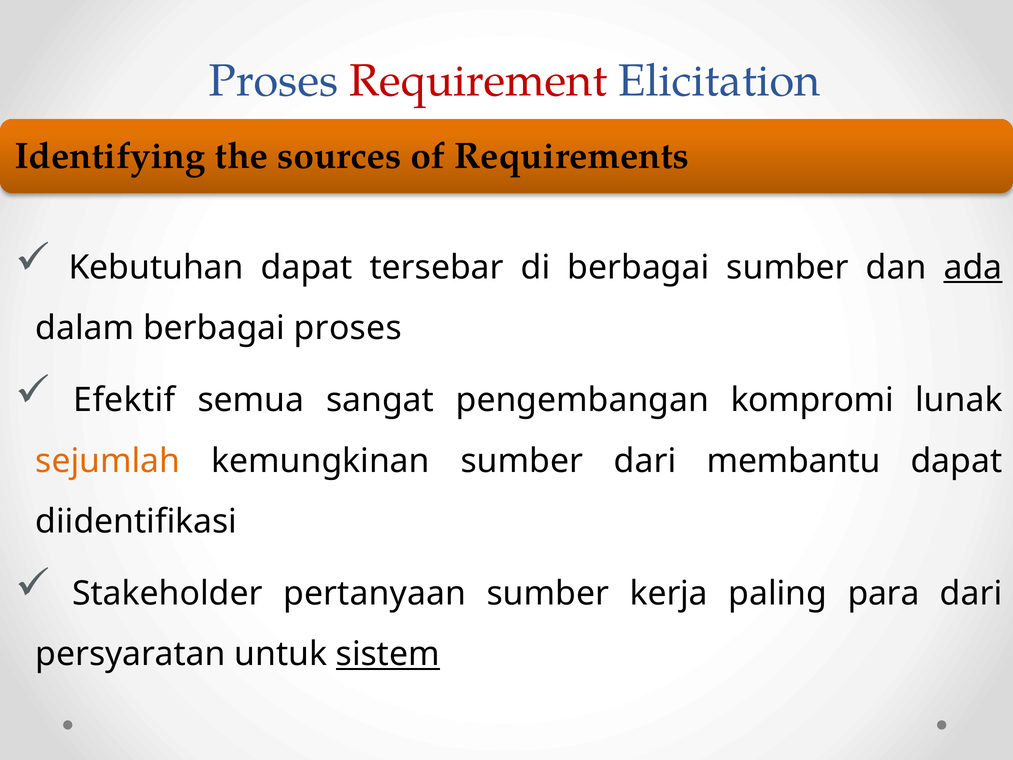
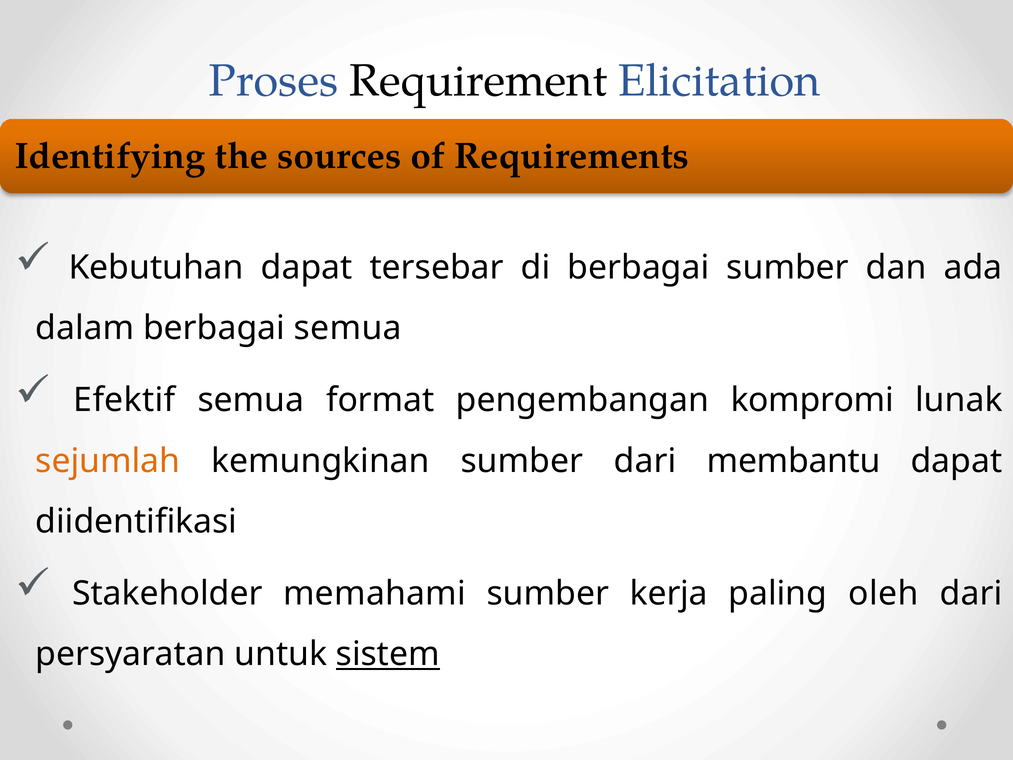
Requirement colour: red -> black (478, 81)
ada underline: present -> none (973, 267)
berbagai proses: proses -> semua (348, 328)
sangat: sangat -> format (380, 400)
pertanyaan: pertanyaan -> memahami (375, 593)
para: para -> oleh (883, 593)
